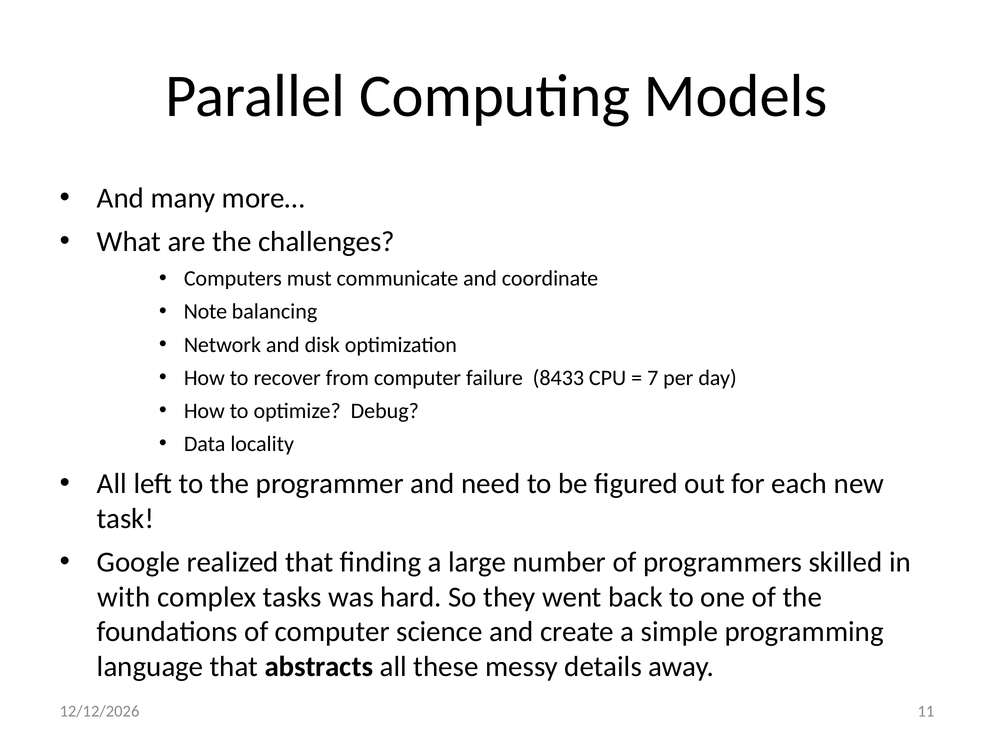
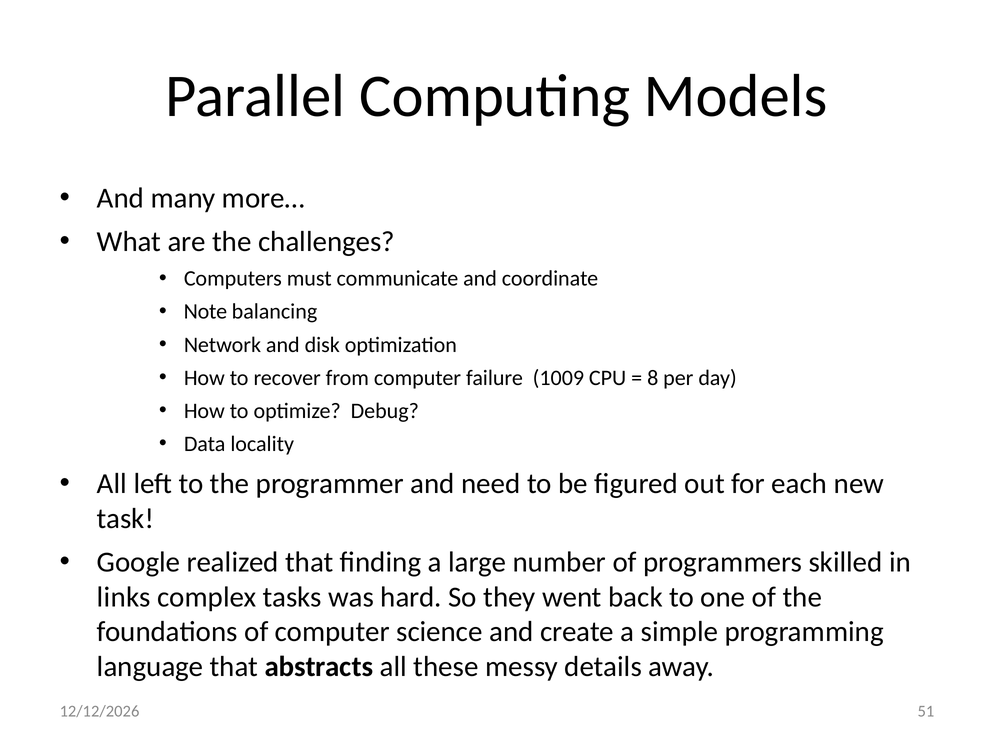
8433: 8433 -> 1009 (558, 378)
7: 7 -> 8 (653, 378)
with: with -> links (124, 597)
11: 11 -> 51 (926, 712)
